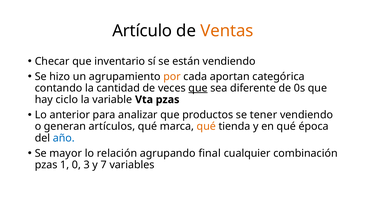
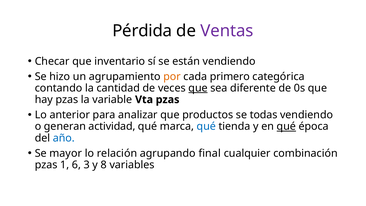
Artículo: Artículo -> Pérdida (142, 31)
Ventas colour: orange -> purple (227, 31)
aportan: aportan -> primero (230, 77)
hay ciclo: ciclo -> pzas (67, 100)
tener: tener -> todas (264, 115)
artículos: artículos -> actividad (112, 126)
qué colour: orange -> blue (206, 126)
qué underline: none -> present (286, 126)
0: 0 -> 6 (76, 165)
7: 7 -> 8 (104, 165)
